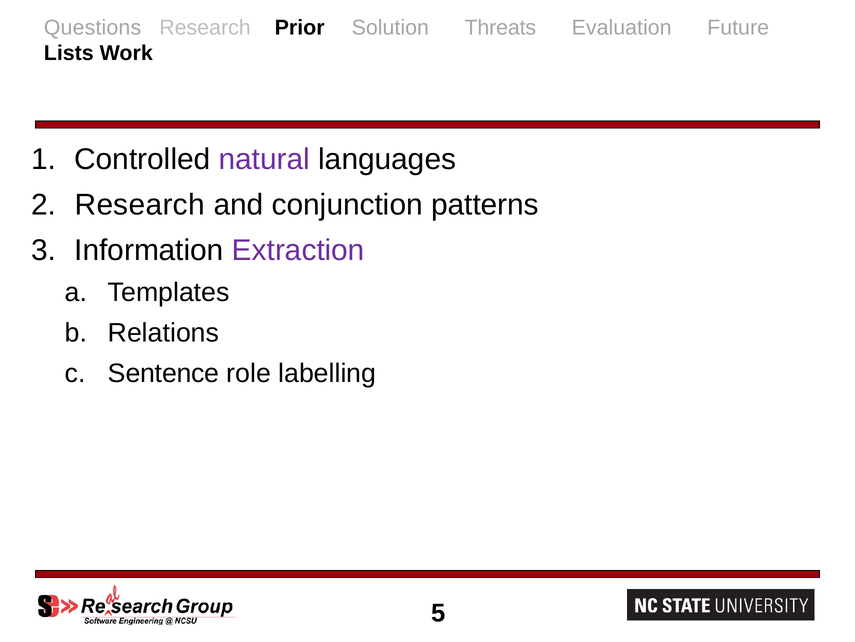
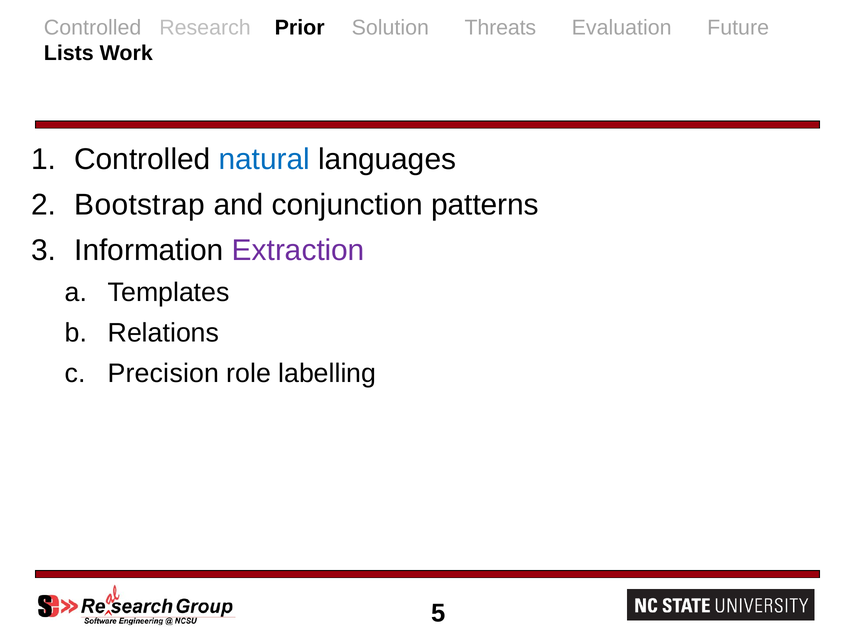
Questions: Questions -> Controlled (93, 27)
natural colour: purple -> blue (264, 159)
Research: Research -> Bootstrap (140, 205)
Sentence: Sentence -> Precision (163, 373)
